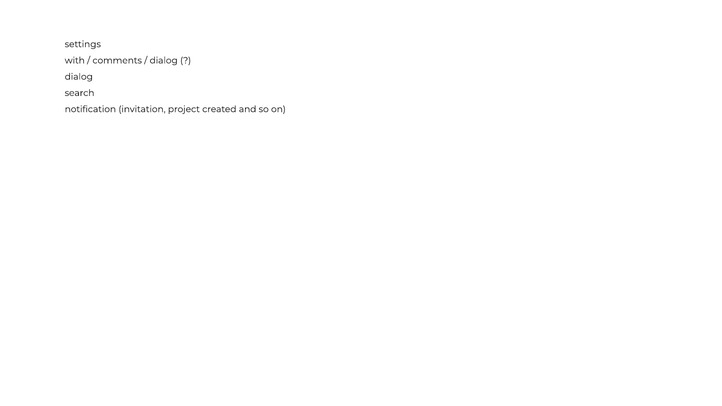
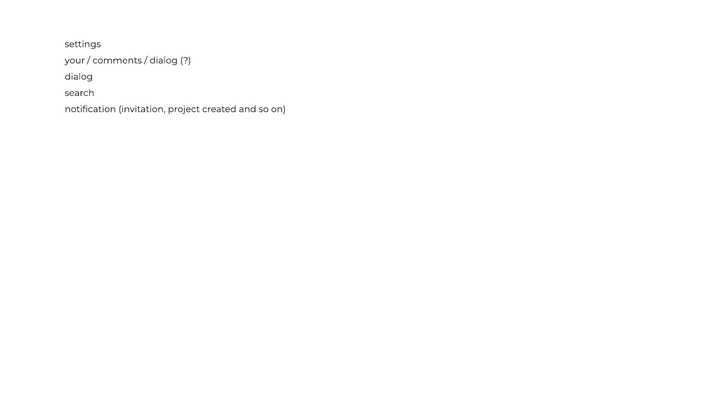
with: with -> your (75, 60)
